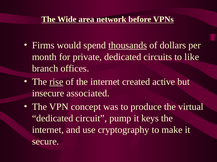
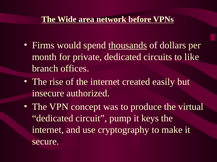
rise underline: present -> none (56, 82)
active: active -> easily (164, 82)
associated: associated -> authorized (88, 94)
